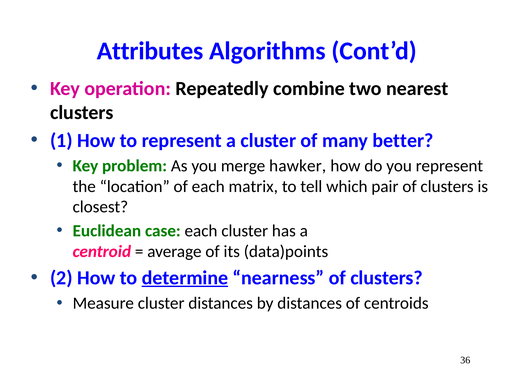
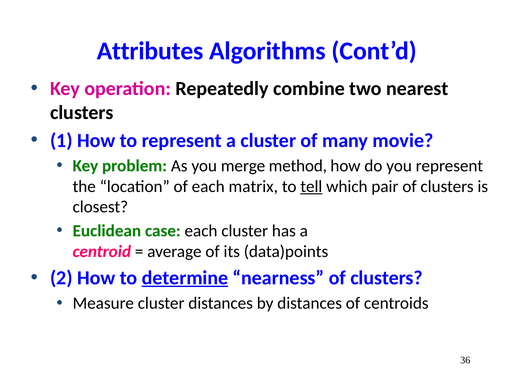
better: better -> movie (403, 141)
hawker: hawker -> method (298, 166)
tell underline: none -> present (311, 187)
